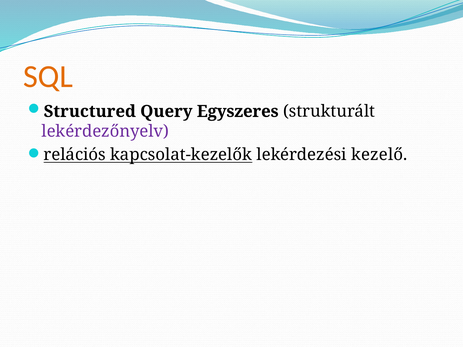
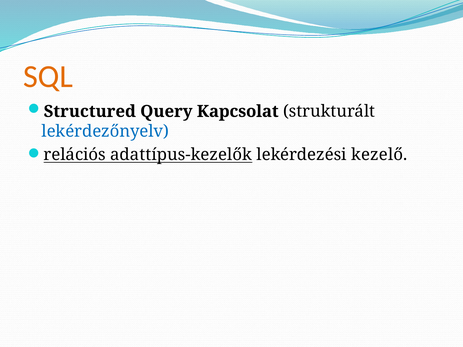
Egyszeres: Egyszeres -> Kapcsolat (238, 111)
lekérdezőnyelv colour: purple -> blue (105, 132)
kapcsolat-kezelők: kapcsolat-kezelők -> adattípus-kezelők (181, 155)
